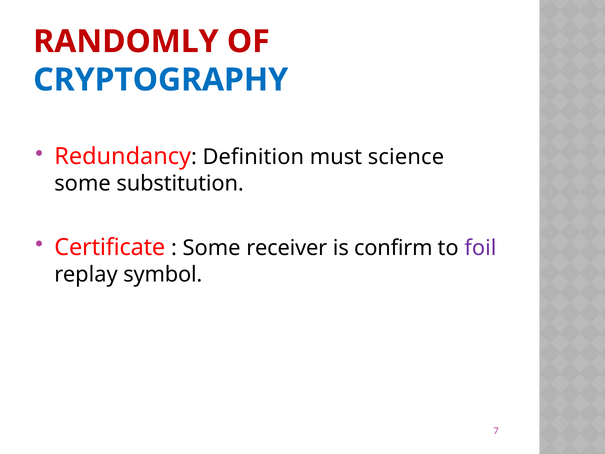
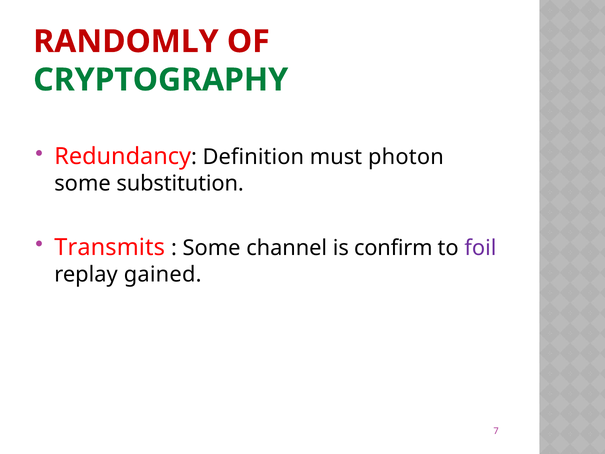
CRYPTOGRAPHY colour: blue -> green (161, 80)
science: science -> photon (406, 157)
Certificate: Certificate -> Transmits (110, 247)
receiver: receiver -> channel (287, 248)
symbol: symbol -> gained (163, 274)
